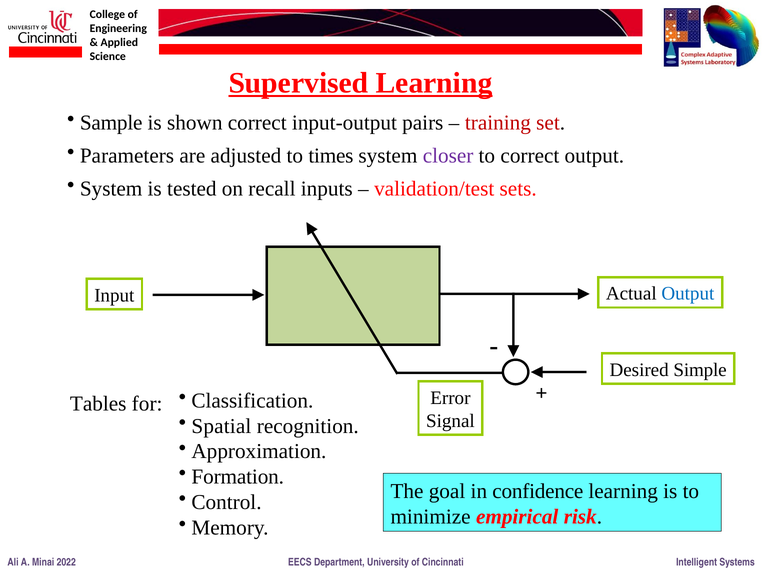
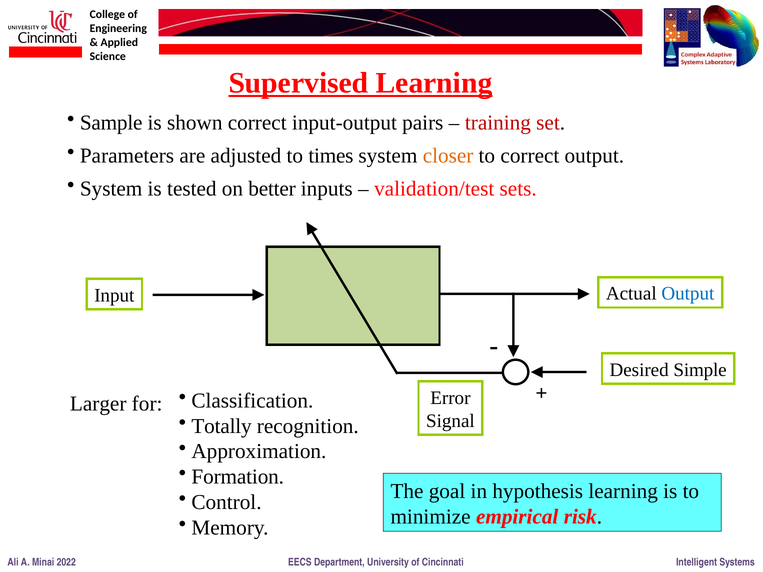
closer colour: purple -> orange (448, 156)
recall: recall -> better (272, 189)
Tables: Tables -> Larger (98, 404)
Spatial: Spatial -> Totally (222, 426)
confidence: confidence -> hypothesis (538, 491)
